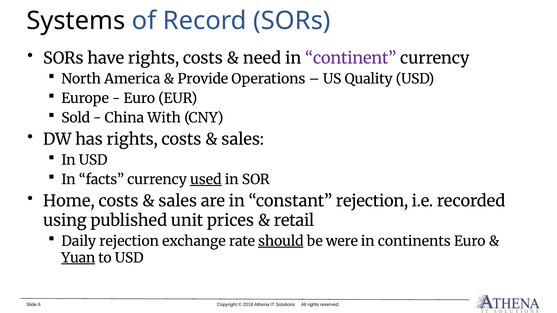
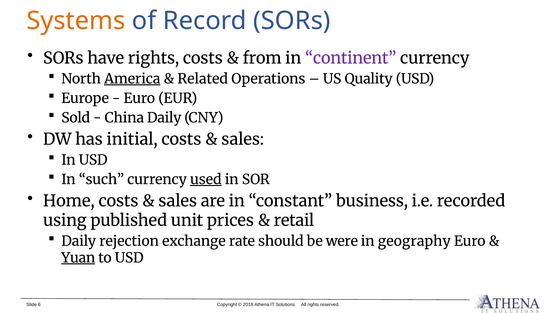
Systems colour: black -> orange (76, 21)
need: need -> from (262, 58)
America underline: none -> present (132, 79)
Provide: Provide -> Related (203, 79)
China With: With -> Daily (164, 118)
has rights: rights -> initial (132, 139)
facts: facts -> such (101, 180)
constant rejection: rejection -> business (372, 201)
should underline: present -> none (281, 241)
continents: continents -> geography (414, 241)
